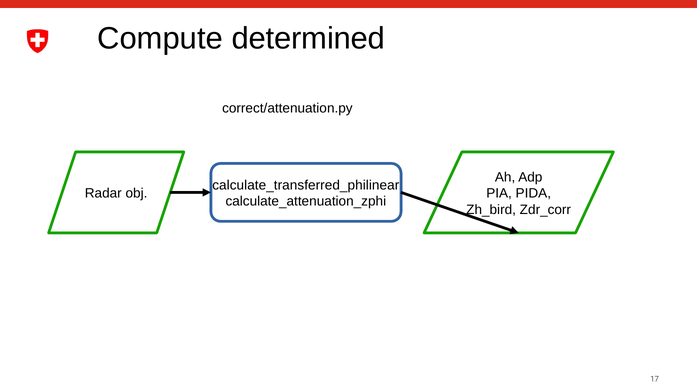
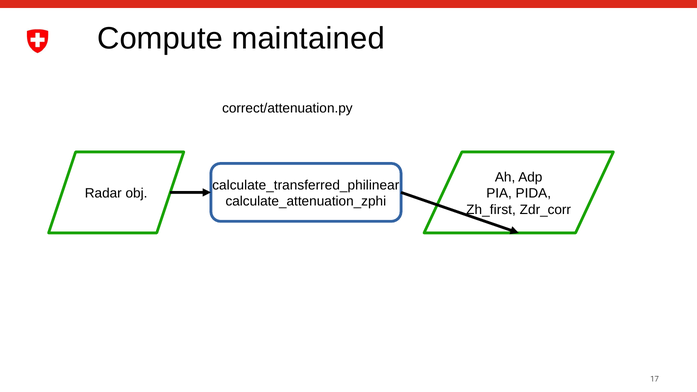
determined: determined -> maintained (308, 38)
Zh_bird: Zh_bird -> Zh_first (491, 210)
